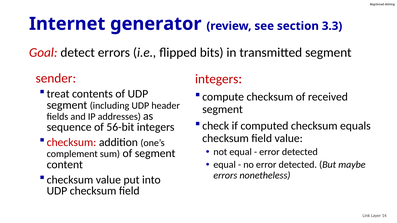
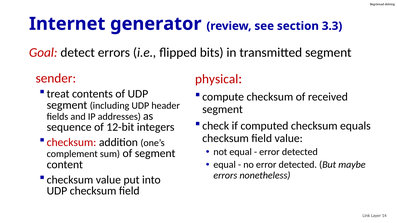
integers: integers -> physical (217, 79)
56-bit: 56-bit -> 12-bit (120, 127)
